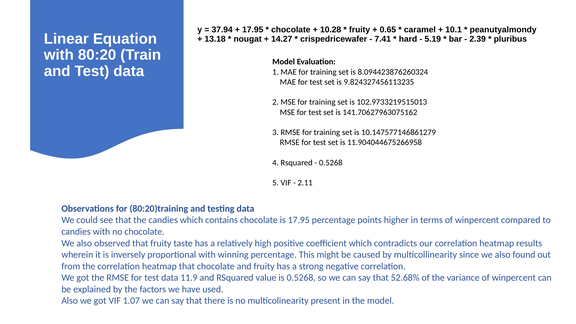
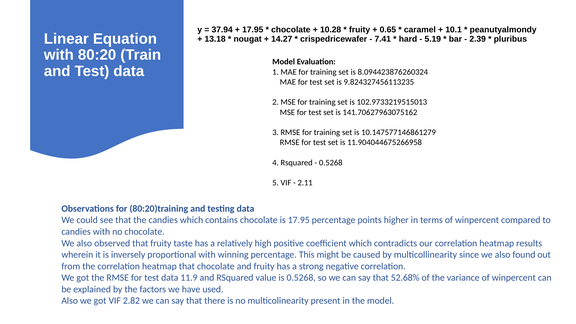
1.07: 1.07 -> 2.82 (131, 301)
